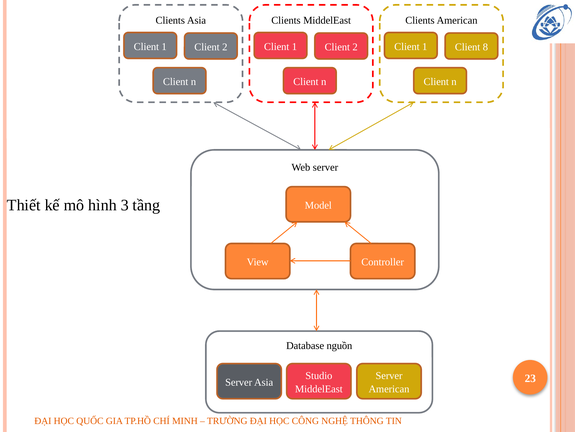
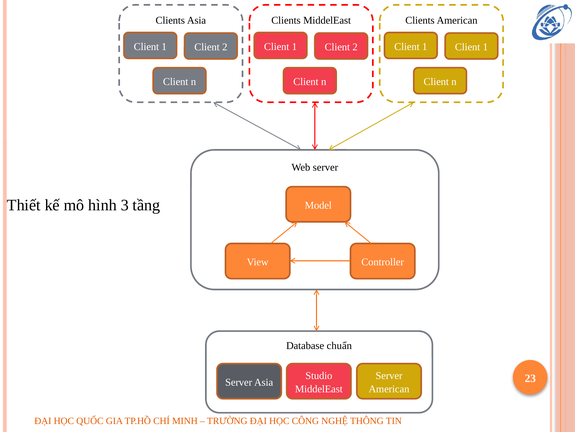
1 Client 8: 8 -> 1 (485, 47)
nguồn: nguồn -> chuẩn (339, 345)
